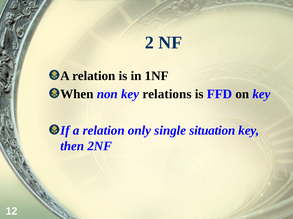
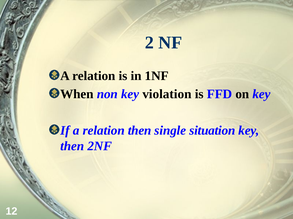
relations: relations -> violation (167, 94)
relation only: only -> then (140, 131)
